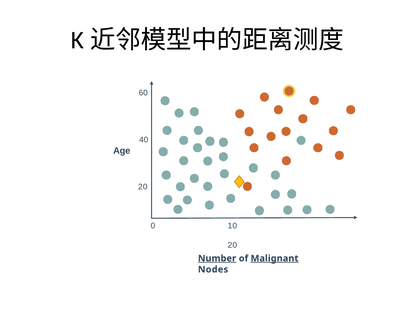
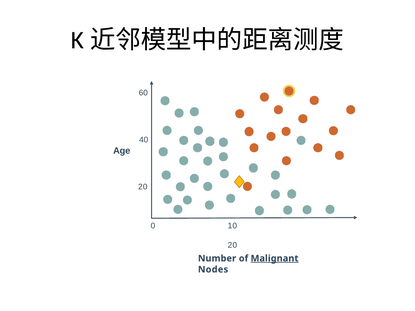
Number underline: present -> none (217, 259)
